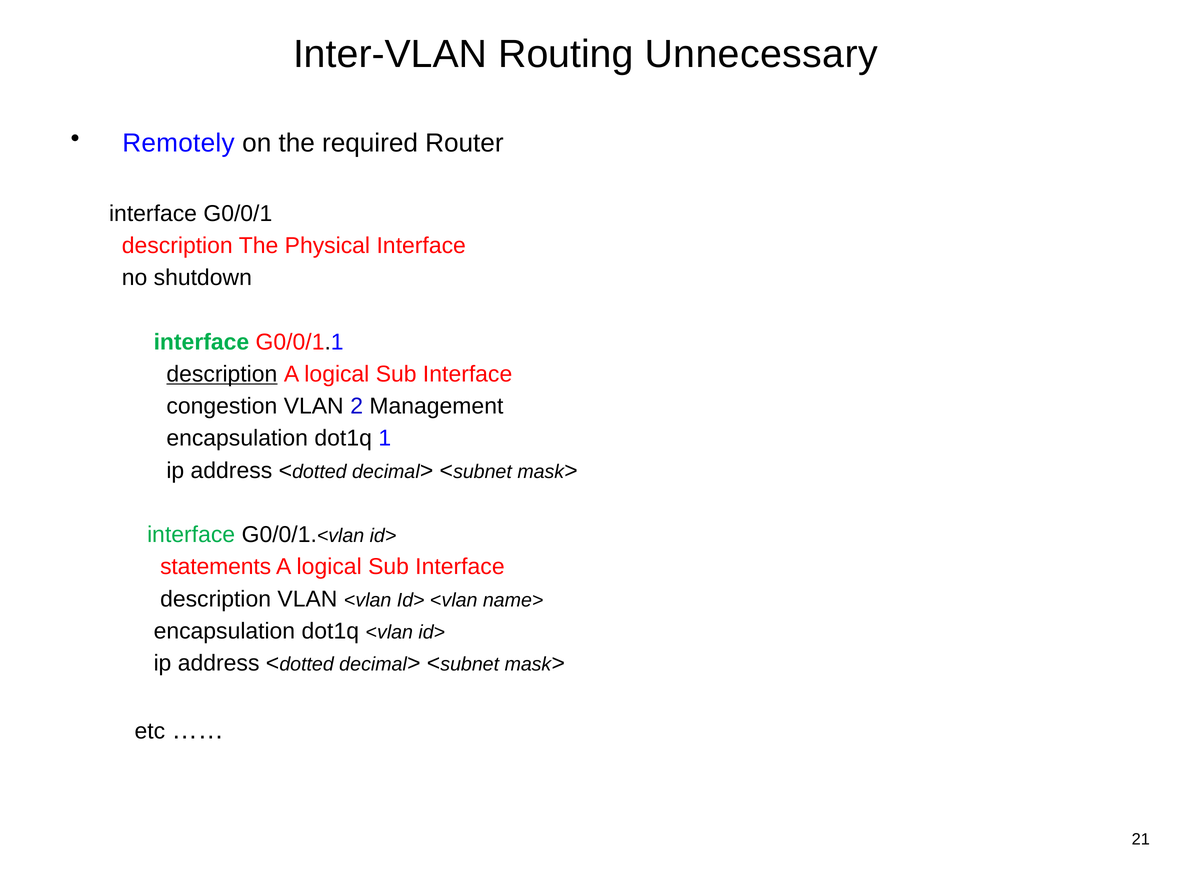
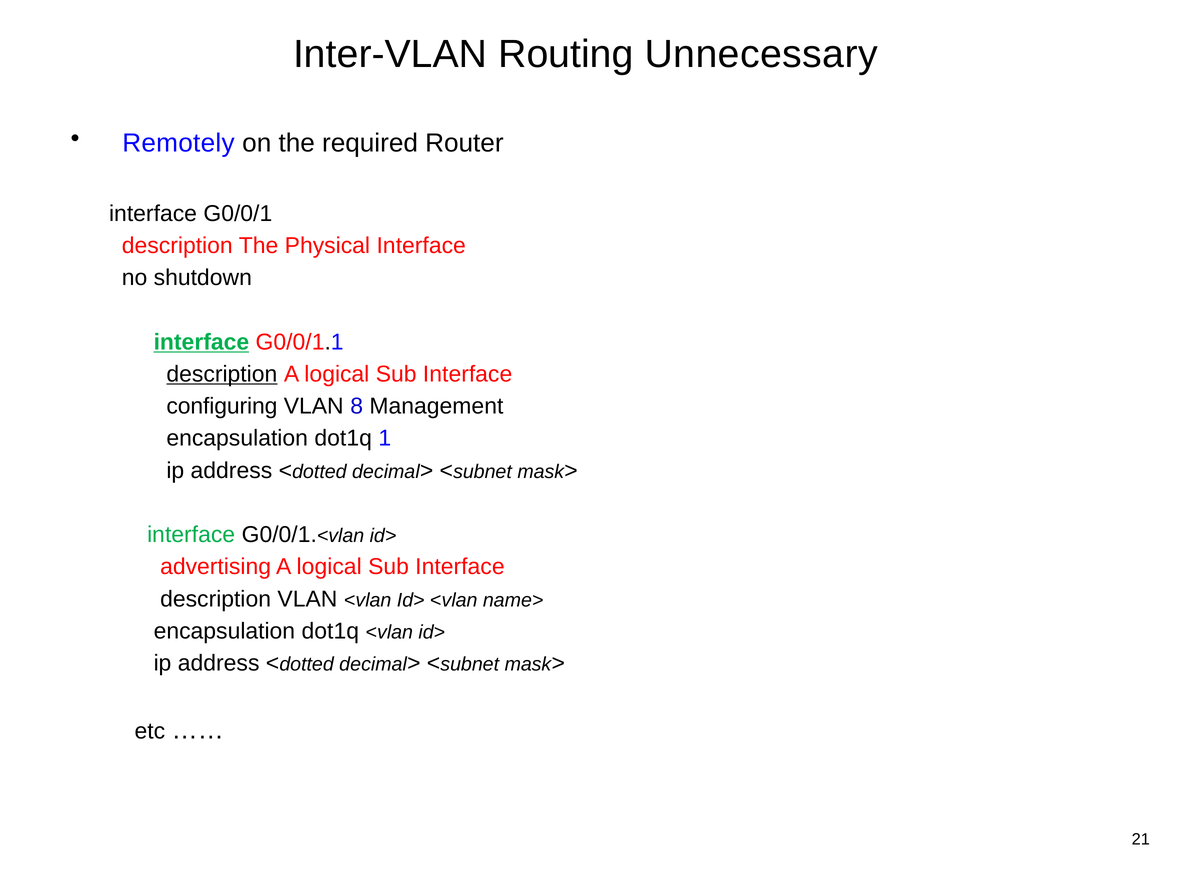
interface underline: none -> present (201, 342)
congestion: congestion -> configuring (222, 406)
2: 2 -> 8 (357, 406)
statements: statements -> advertising (216, 567)
